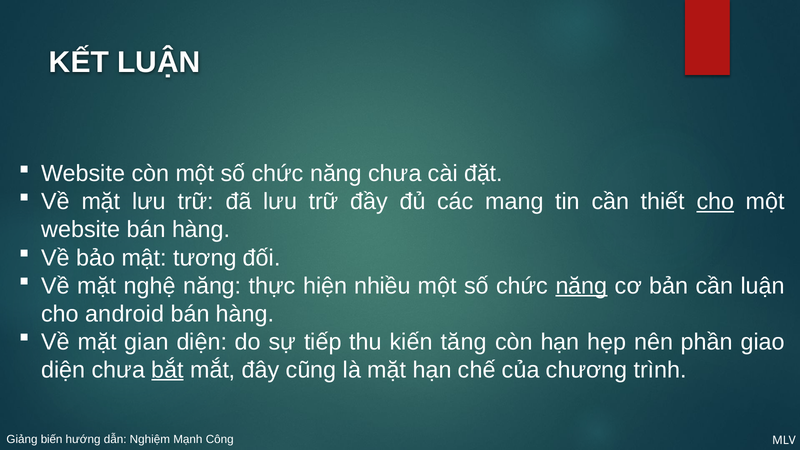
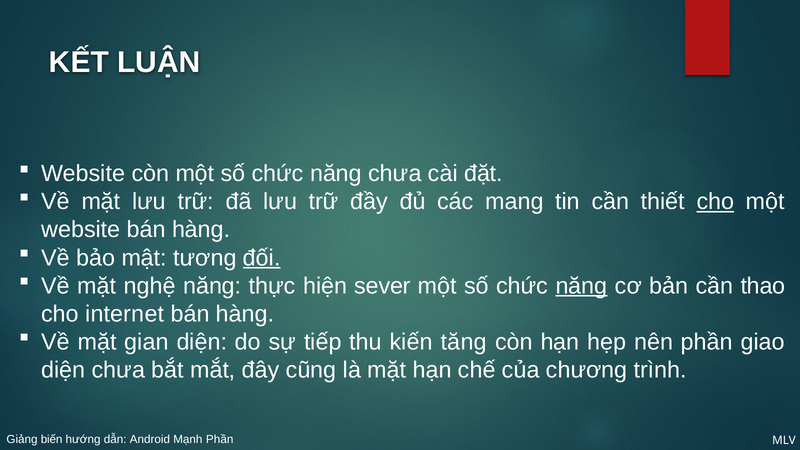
đối underline: none -> present (262, 258)
nhiều: nhiều -> sever (383, 286)
cần luận: luận -> thao (763, 286)
android: android -> internet (125, 314)
bắt underline: present -> none (168, 370)
Nghiệm: Nghiệm -> Android (150, 439)
Mạnh Công: Công -> Phần (220, 439)
